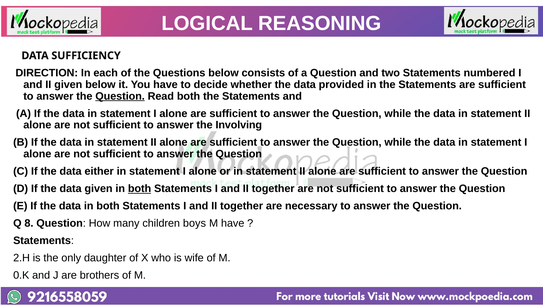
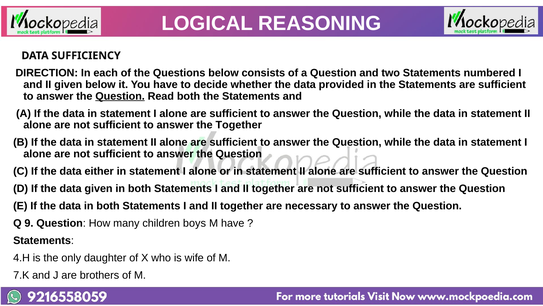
the Involving: Involving -> Together (239, 125)
both underline: present -> none (140, 188)
8: 8 -> 9 (29, 223)
2.H: 2.H -> 4.H (22, 257)
0.K: 0.K -> 7.K (21, 275)
